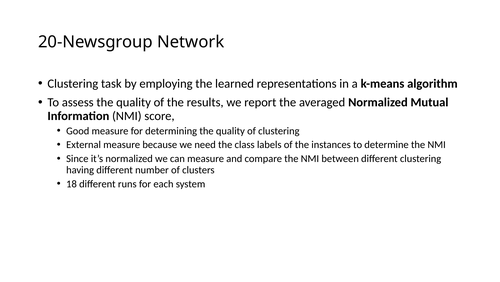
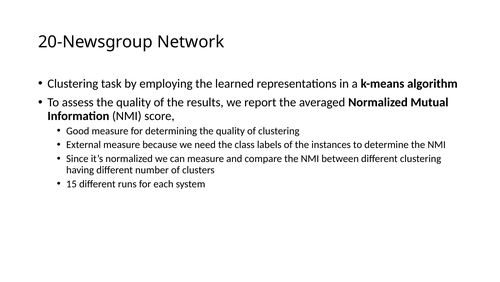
18: 18 -> 15 (72, 183)
